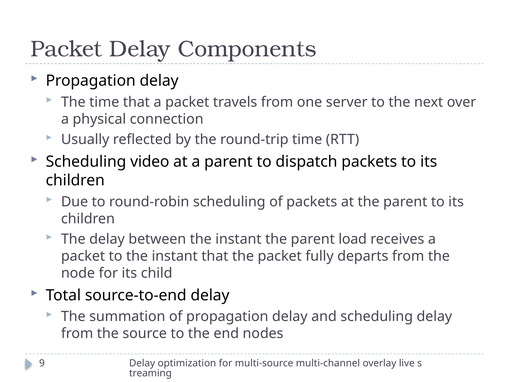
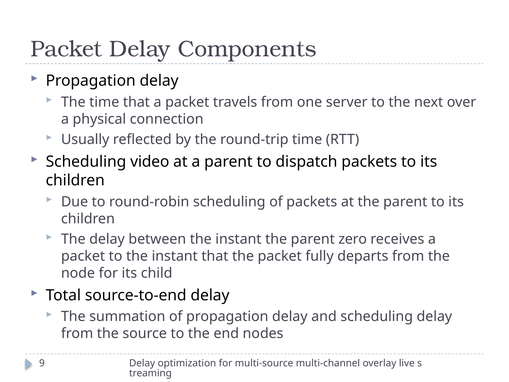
load: load -> zero (353, 239)
